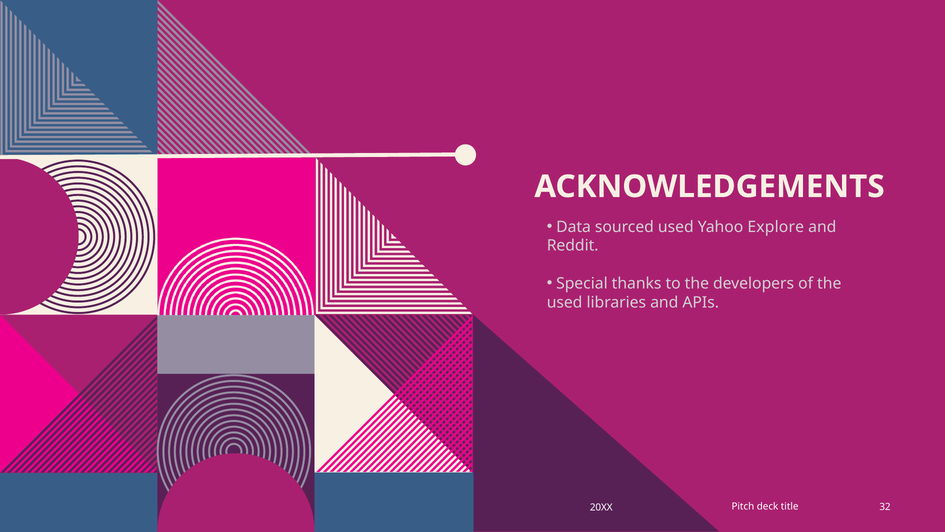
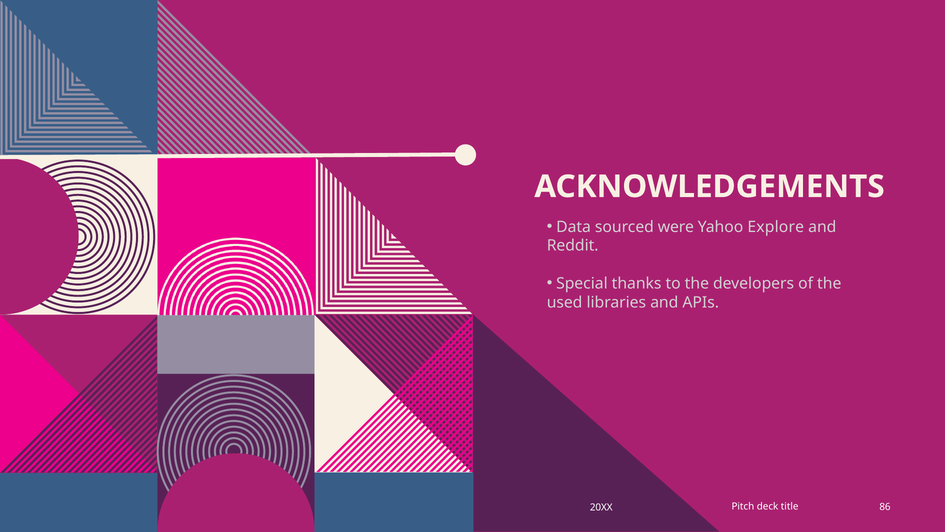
sourced used: used -> were (676, 227)
32: 32 -> 86 (885, 507)
